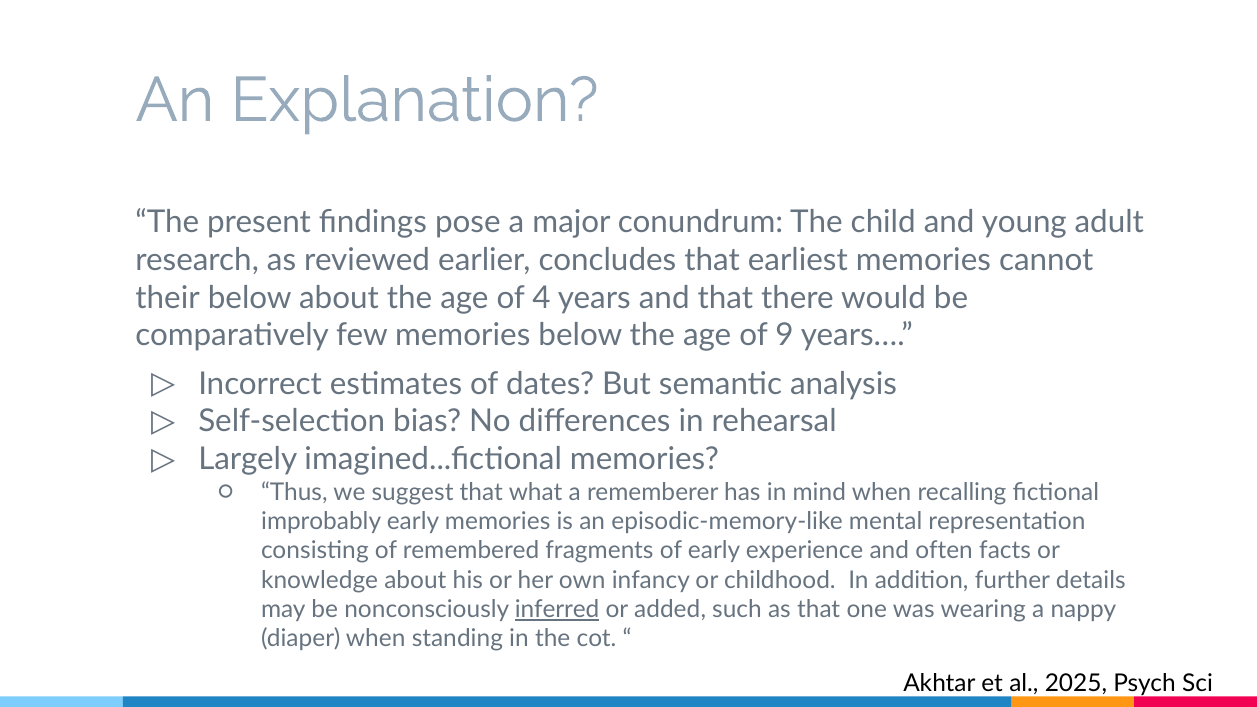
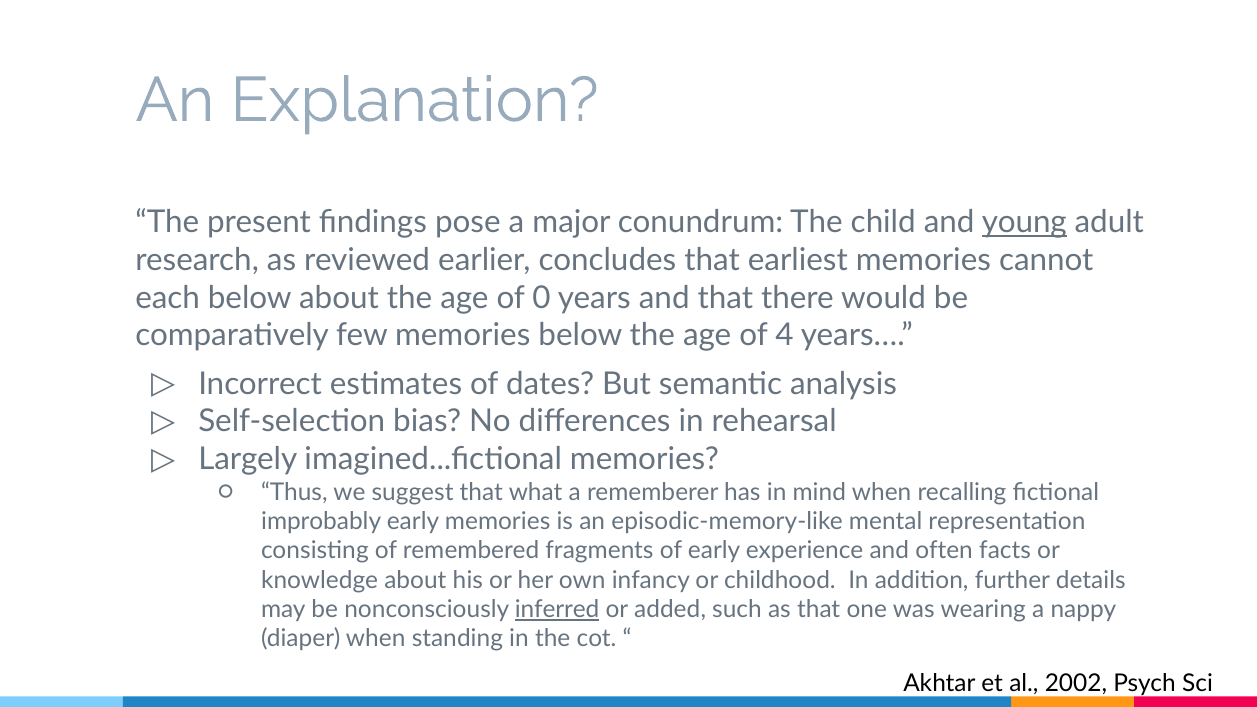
young underline: none -> present (1024, 222)
their: their -> each (168, 298)
4: 4 -> 0 (542, 298)
9: 9 -> 4 (784, 336)
2025: 2025 -> 2002 (1076, 683)
